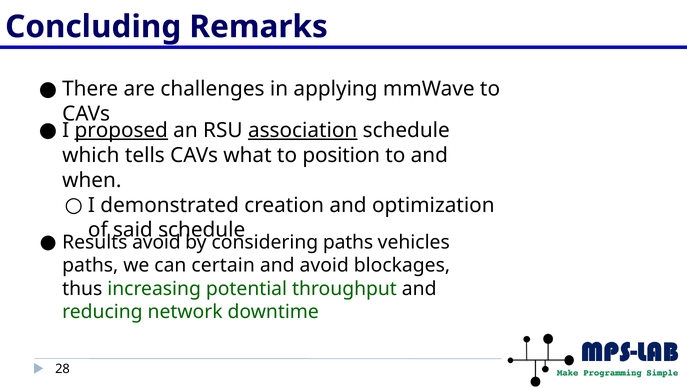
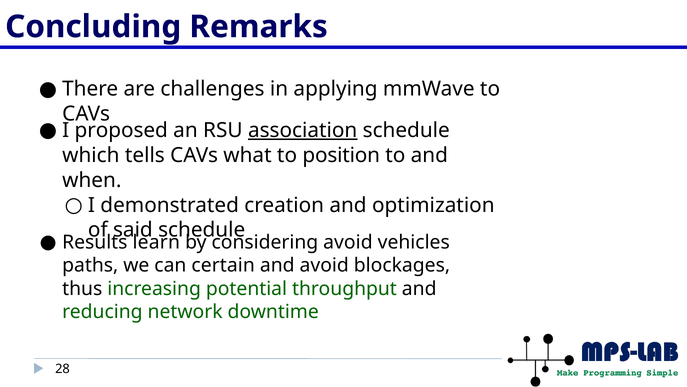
proposed underline: present -> none (121, 130)
avoid: avoid -> learn (156, 242)
considering paths: paths -> avoid (348, 242)
